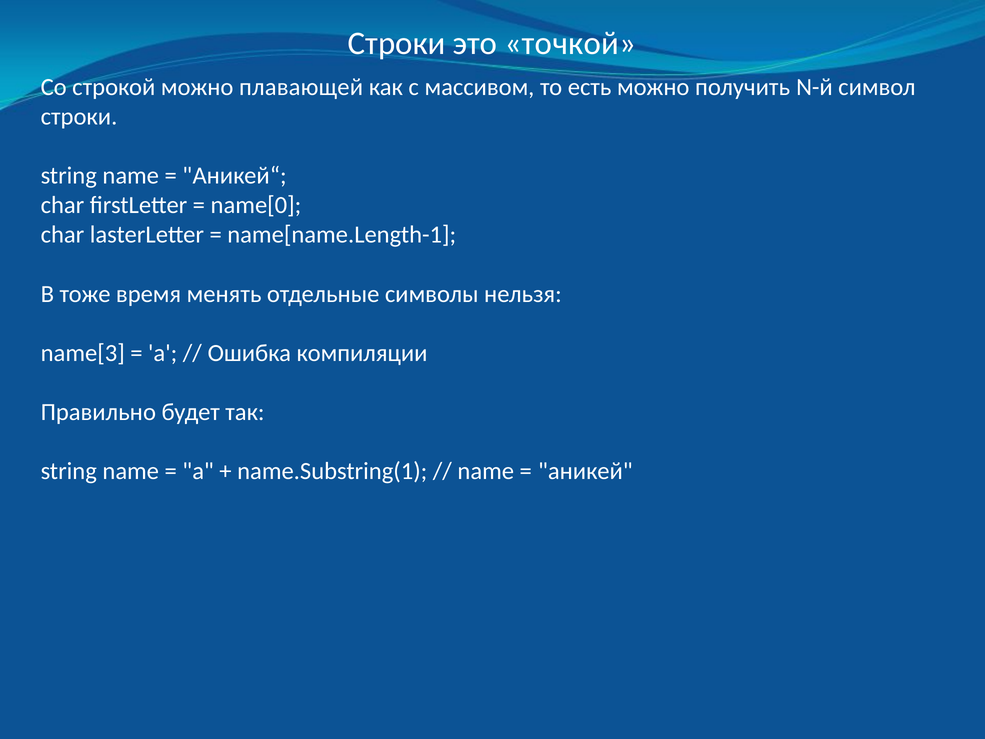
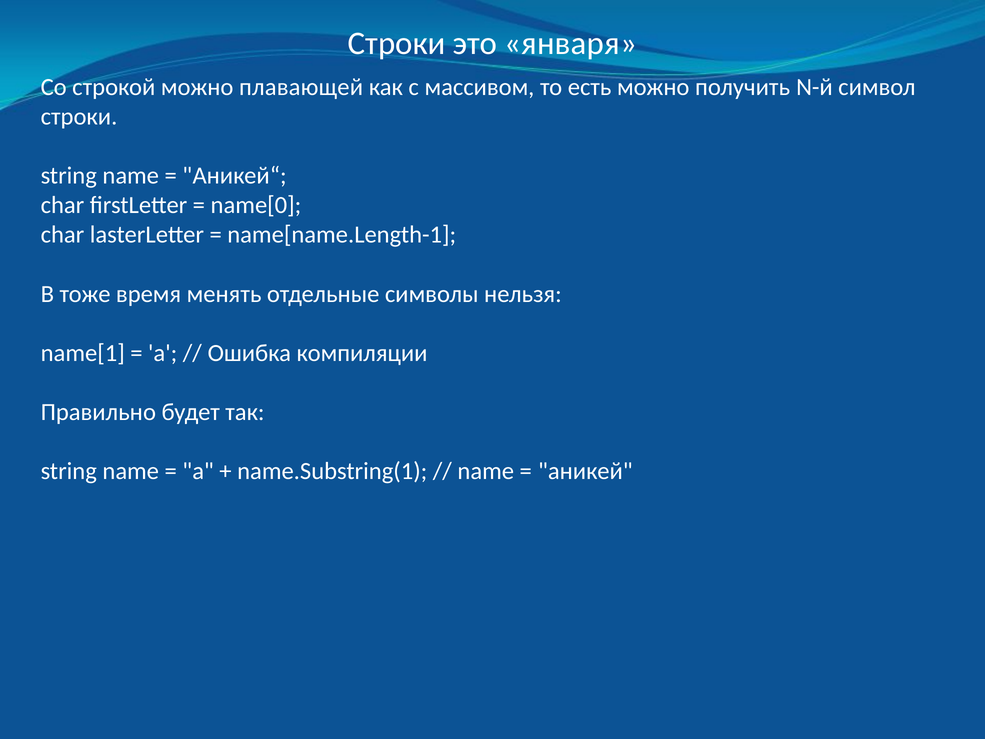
точкой: точкой -> января (571, 43)
name[3: name[3 -> name[1 (83, 353)
